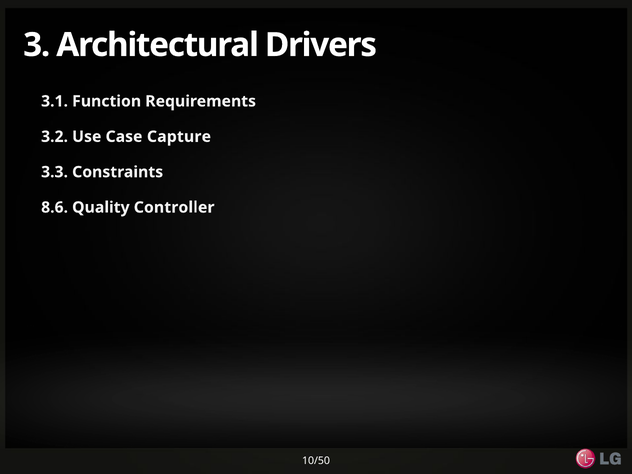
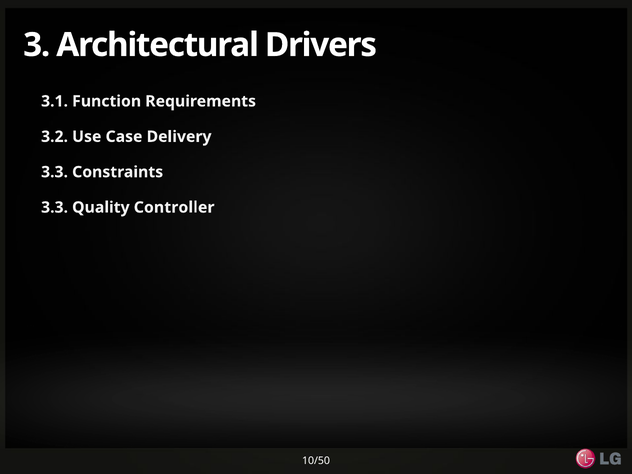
Capture: Capture -> Delivery (179, 137)
8.6: 8.6 -> 3.3 (55, 207)
